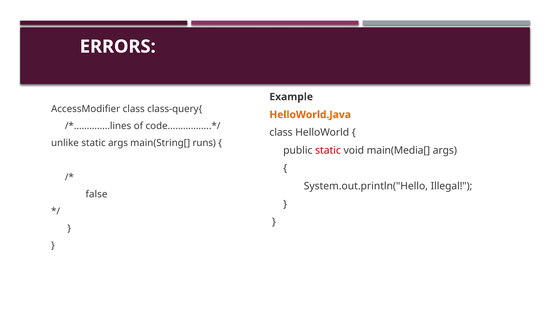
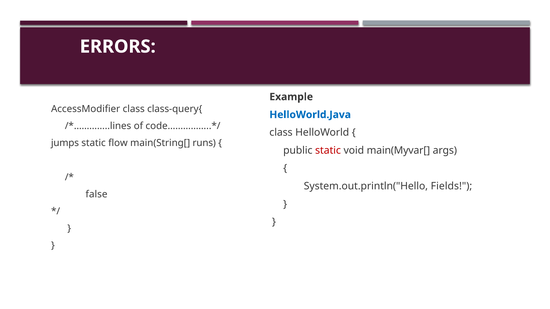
HelloWorld.Java colour: orange -> blue (310, 115)
unlike: unlike -> jumps (65, 143)
static args: args -> flow (118, 143)
main(Media[: main(Media[ -> main(Myvar[ (398, 151)
Illegal: Illegal -> Fields (451, 186)
